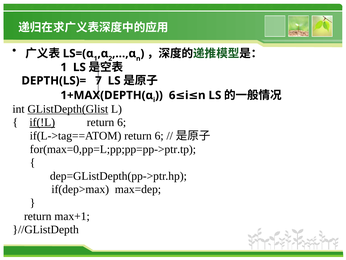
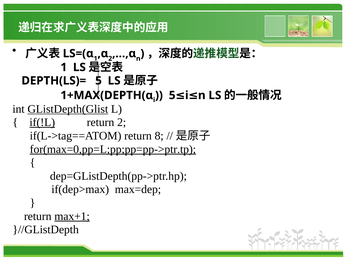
DEPTH(LS)= 7: 7 -> 5 (98, 81)
6: 6 -> 5 (172, 95)
6: 6 -> 2 (122, 122)
if(L->tag==ATOM return 6: 6 -> 8 (159, 136)
for(max=0,pp=L;pp;pp=pp->ptr.tp underline: none -> present (113, 149)
max+1 underline: none -> present (72, 216)
